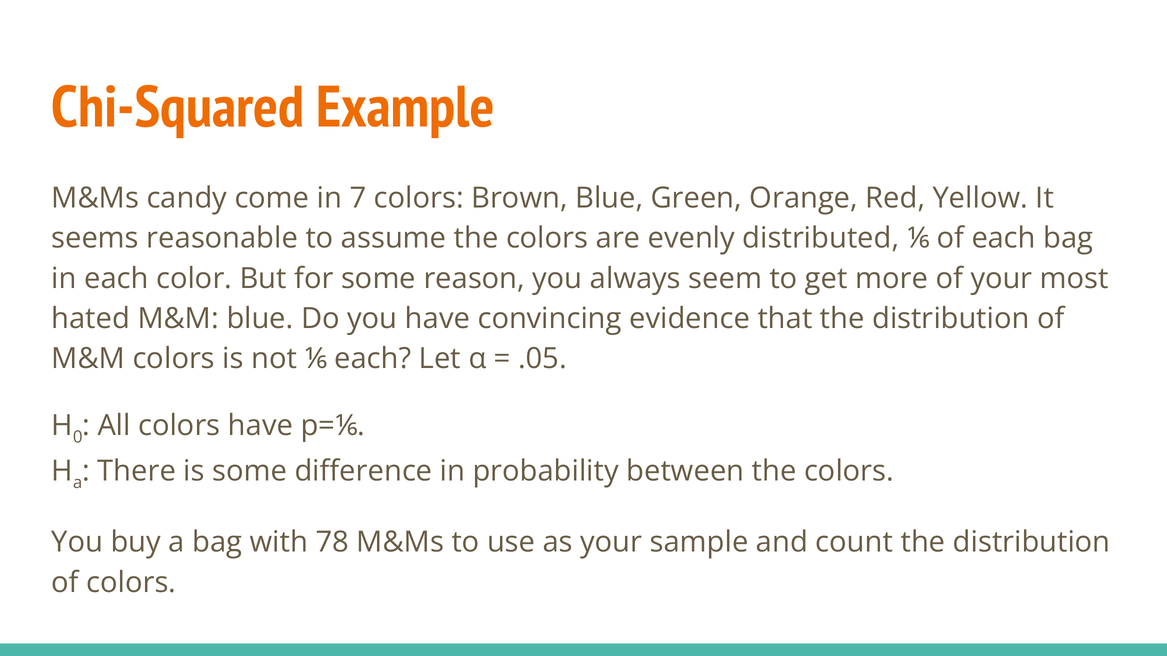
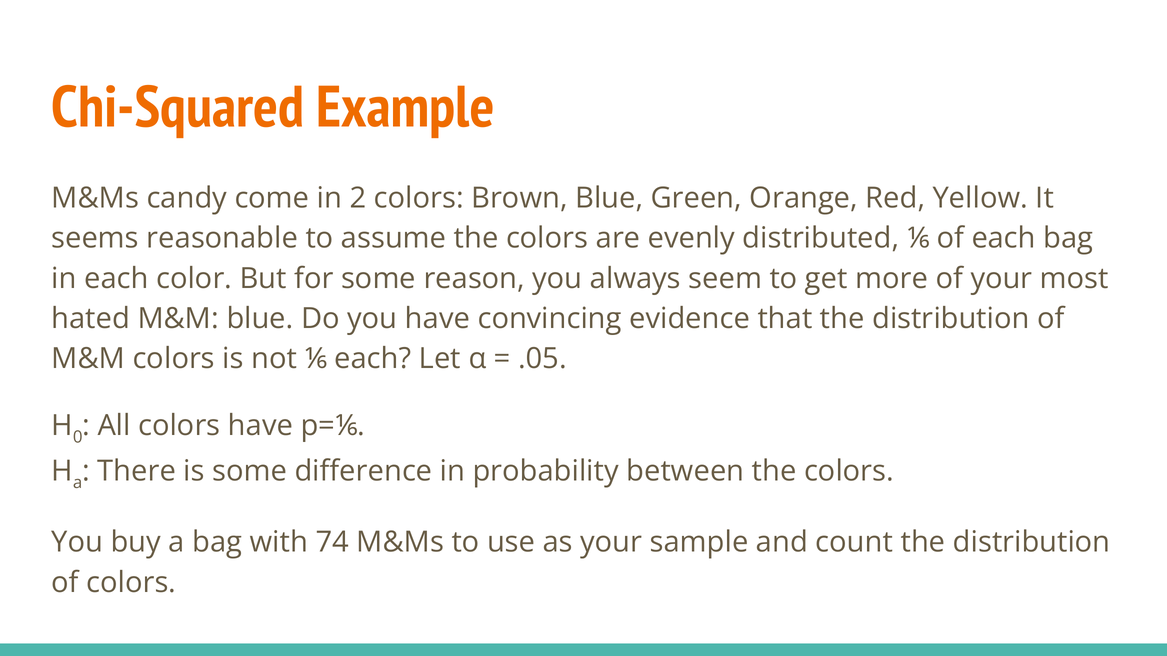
7: 7 -> 2 (358, 198)
78: 78 -> 74 (332, 543)
